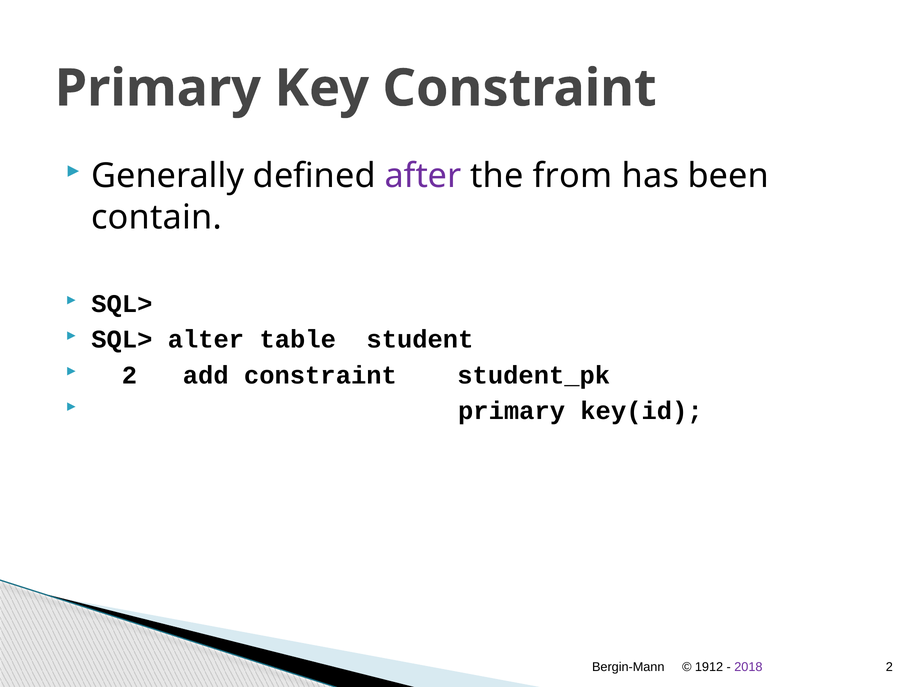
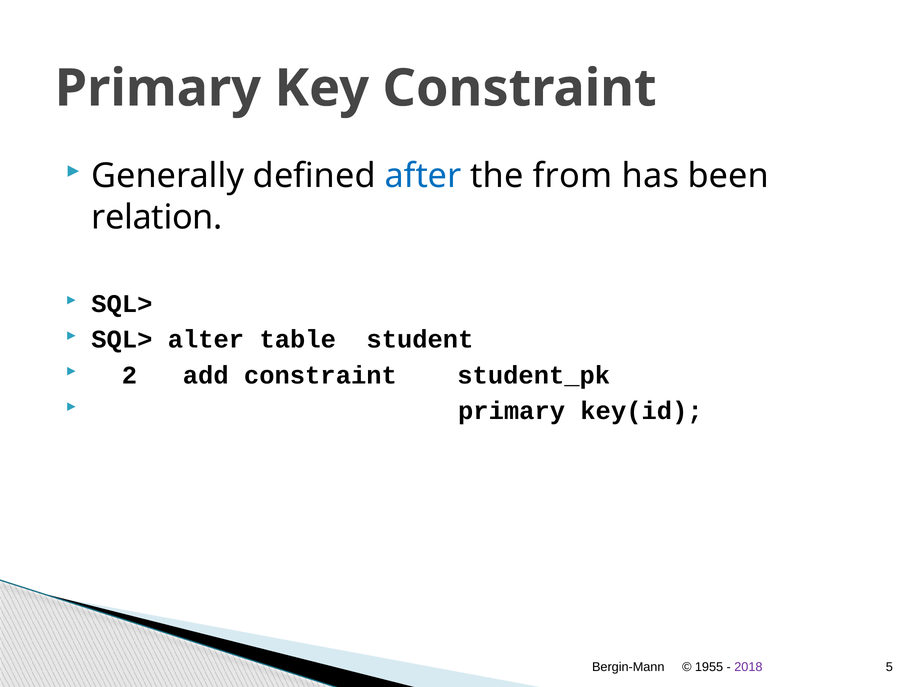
after colour: purple -> blue (423, 176)
contain: contain -> relation (157, 217)
Bergin-Mann 2: 2 -> 5 (889, 666)
1912: 1912 -> 1955 (709, 667)
